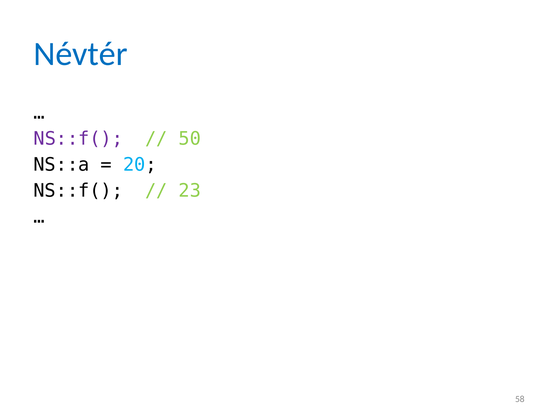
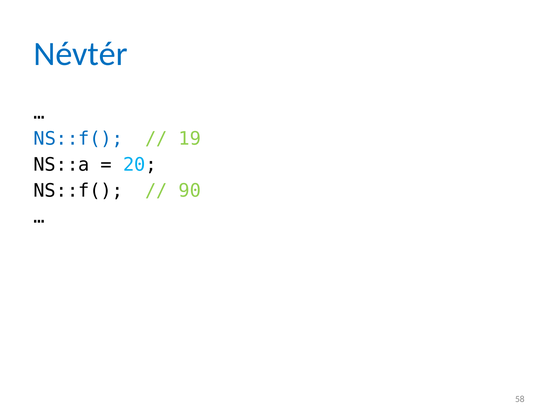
NS::f( colour: purple -> blue (78, 139)
50: 50 -> 19 (190, 139)
23: 23 -> 90 (190, 191)
